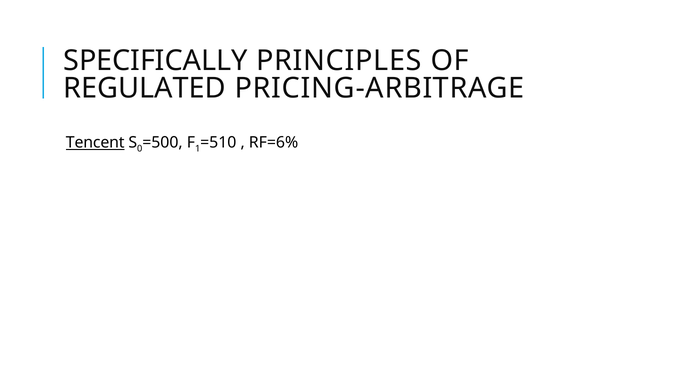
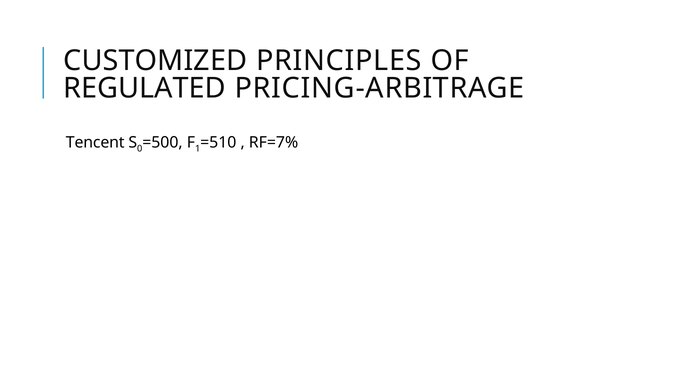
SPECIFICALLY: SPECIFICALLY -> CUSTOMIZED (155, 61)
Tencent underline: present -> none (95, 143)
RF=6%: RF=6% -> RF=7% (274, 143)
